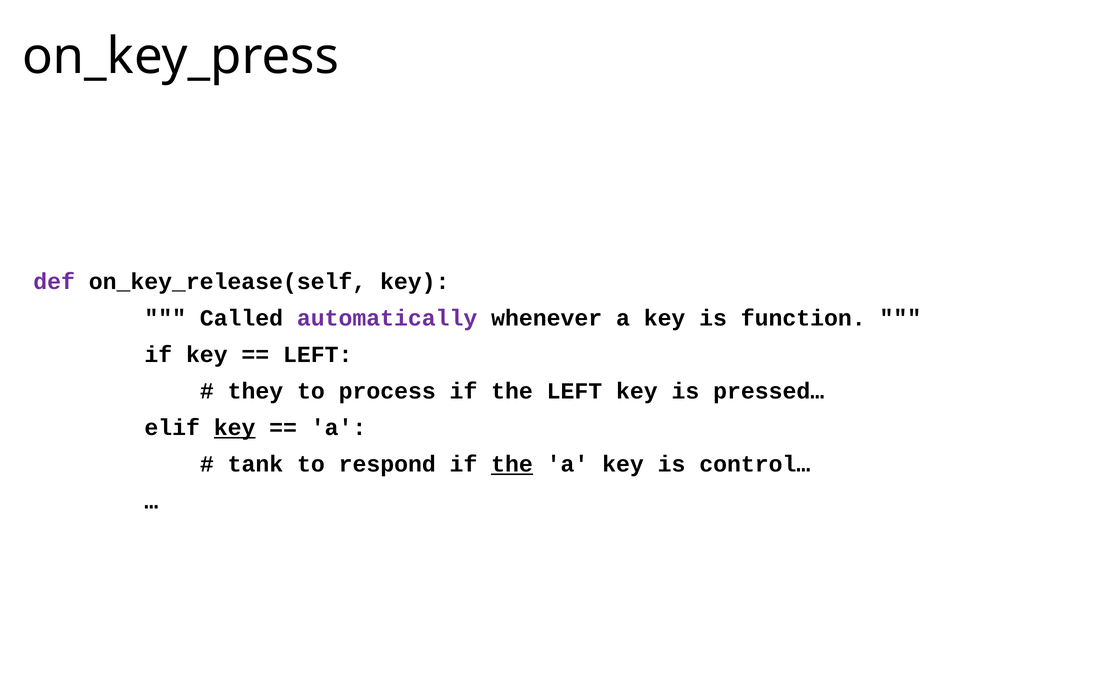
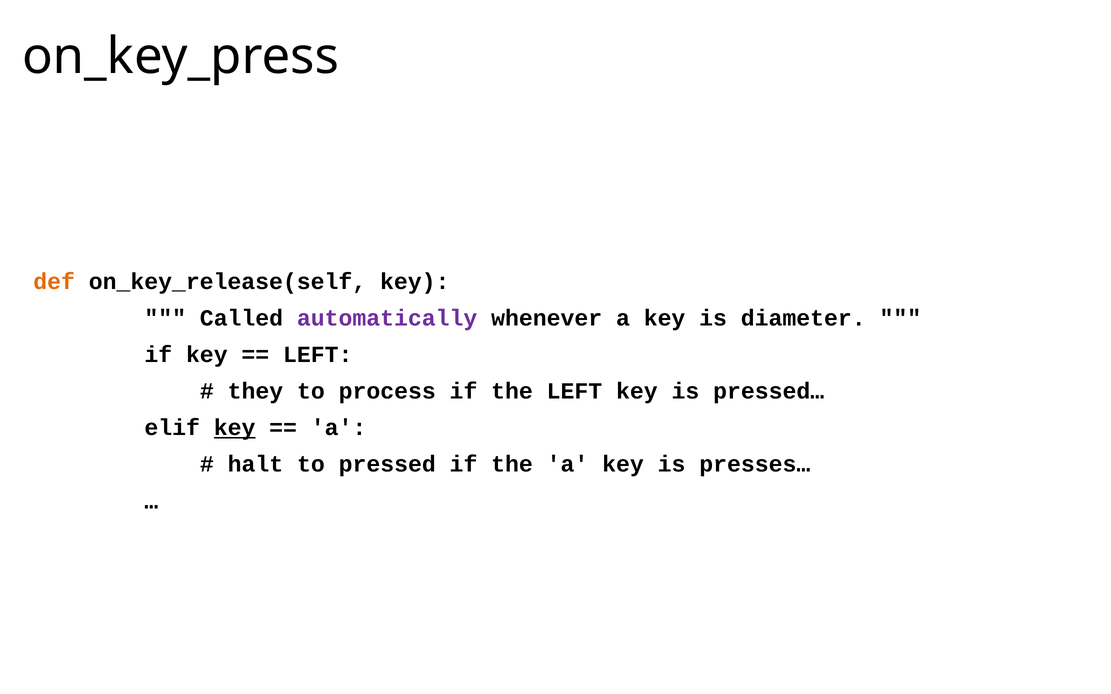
def colour: purple -> orange (54, 282)
function: function -> diameter (803, 318)
tank: tank -> halt (255, 465)
respond: respond -> pressed (387, 465)
the underline: present -> none (512, 465)
control…: control… -> presses… (755, 465)
